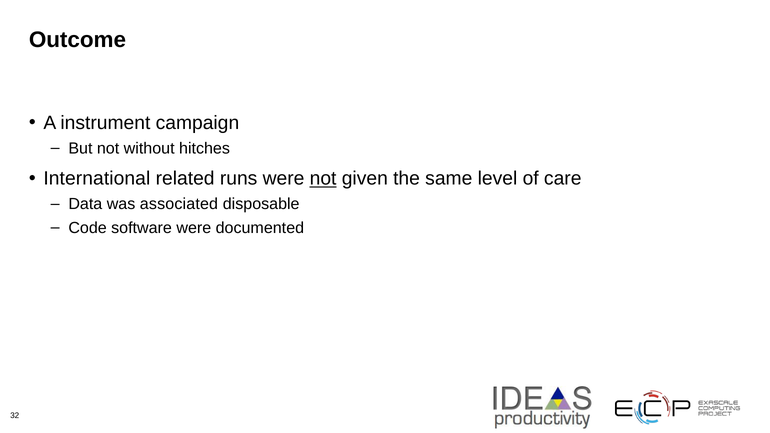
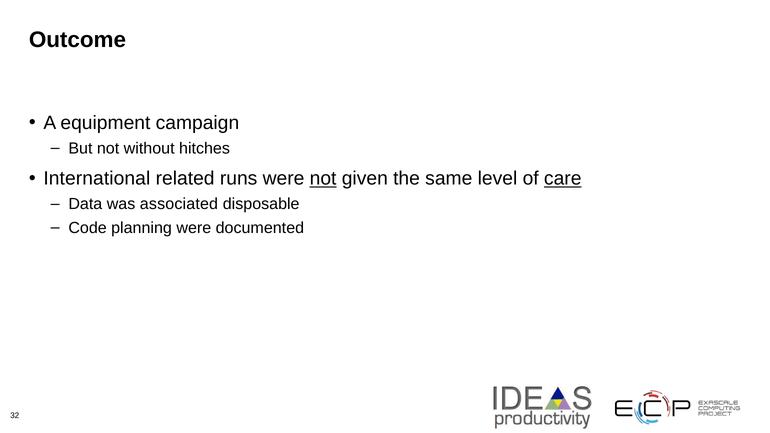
instrument: instrument -> equipment (105, 123)
care underline: none -> present (563, 179)
software: software -> planning (142, 228)
